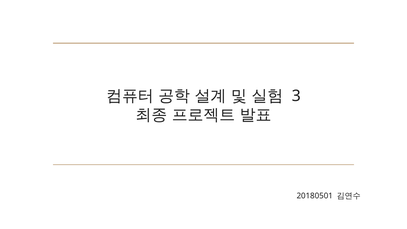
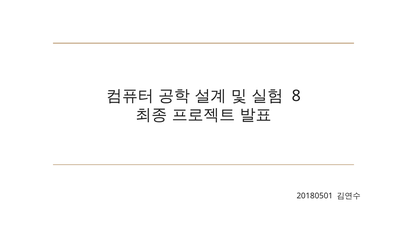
3: 3 -> 8 (296, 96)
